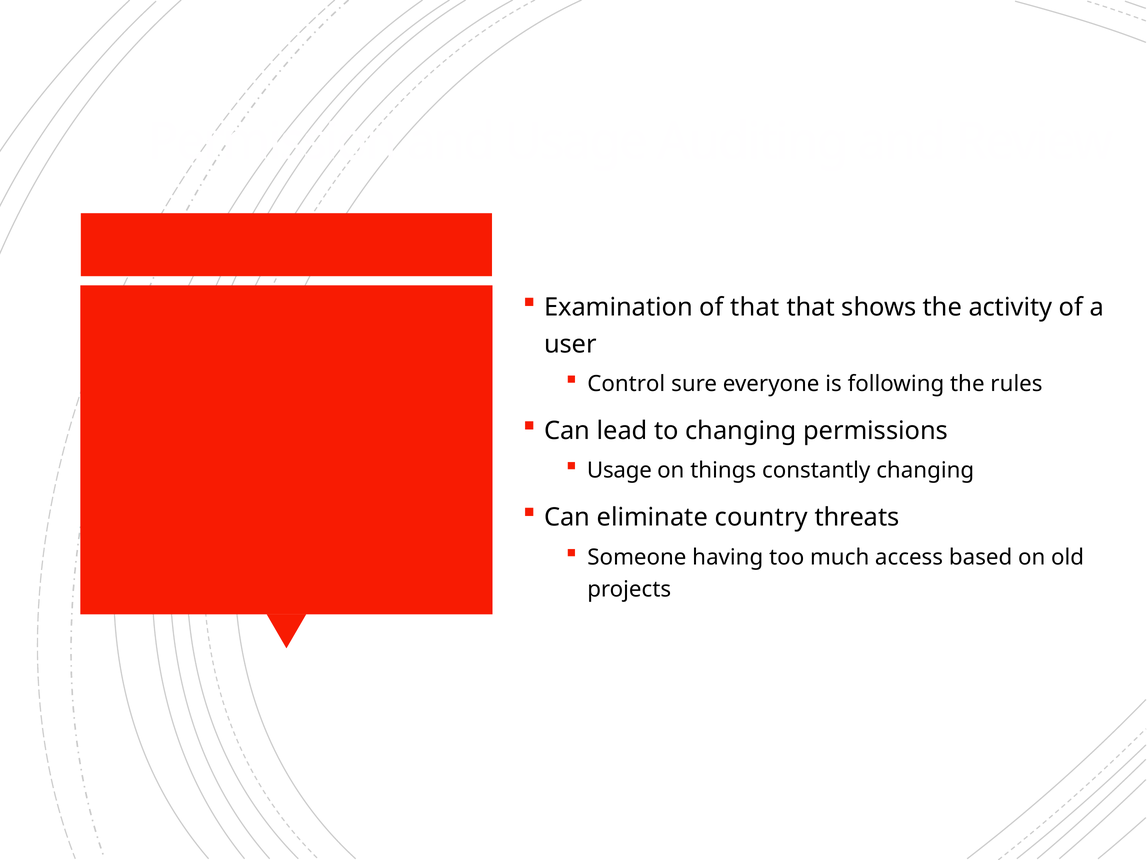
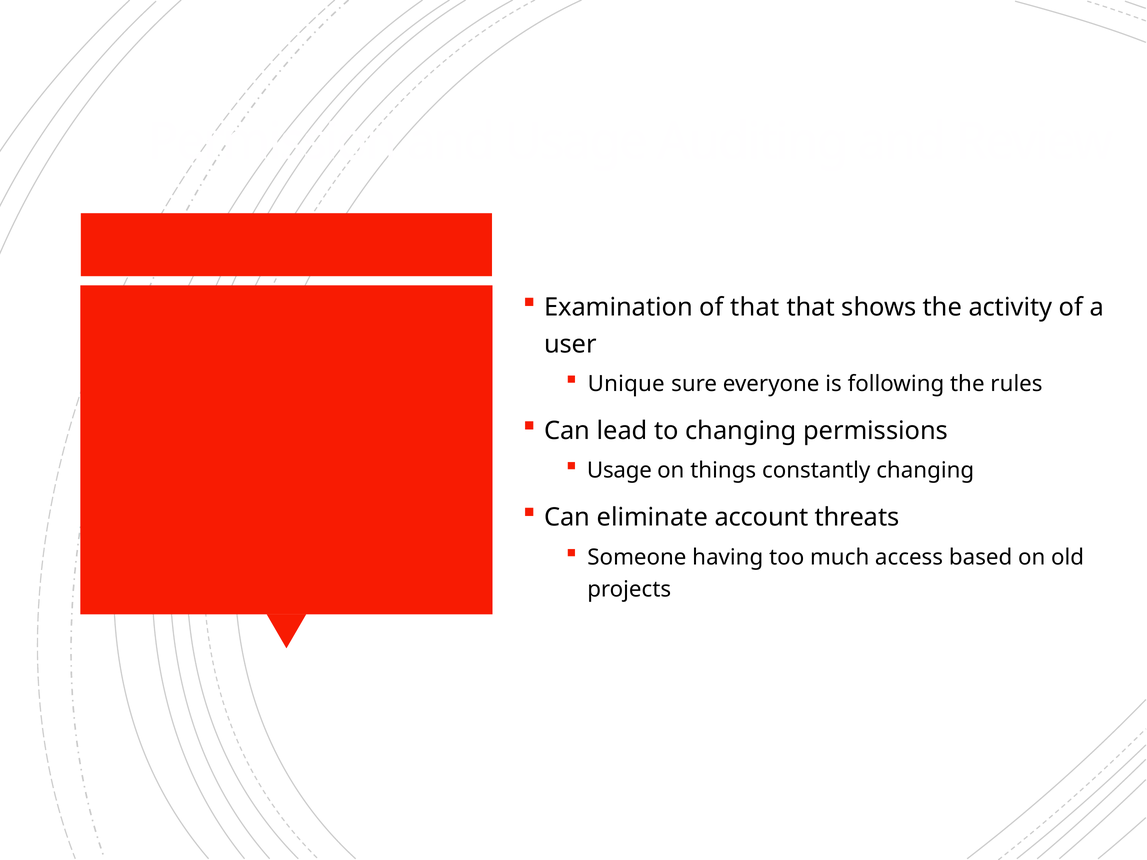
Control: Control -> Unique (626, 384)
country: country -> account (761, 518)
